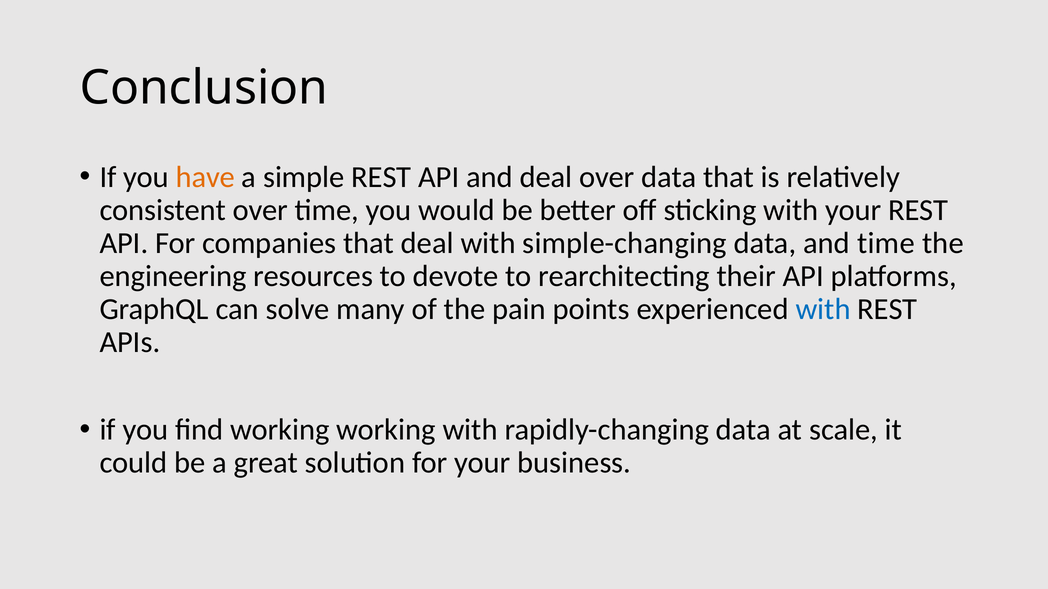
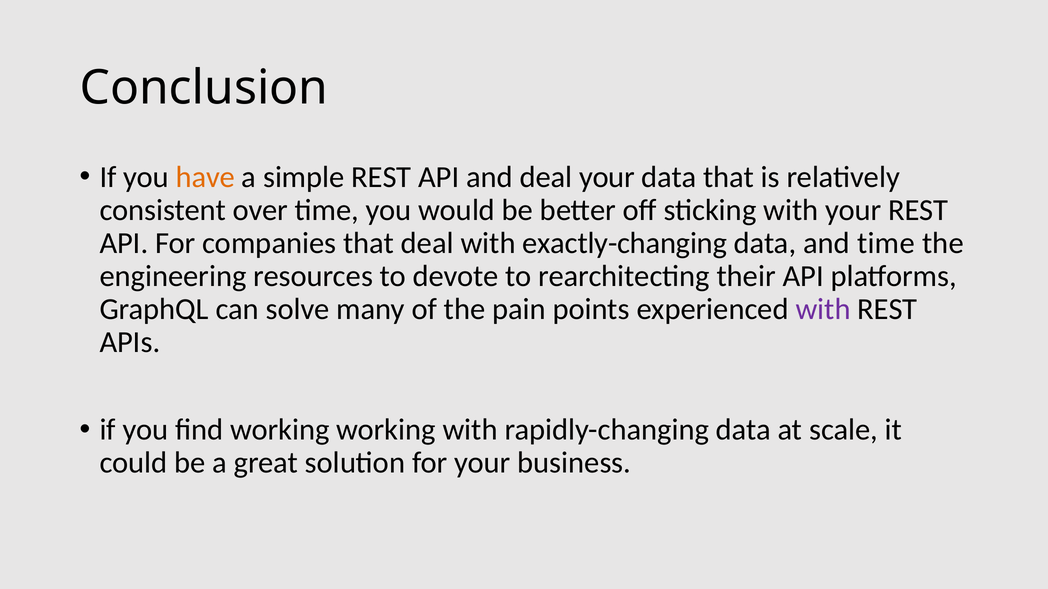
deal over: over -> your (607, 177)
simple-changing: simple-changing -> exactly-changing (625, 243)
with colour: blue -> purple (823, 309)
